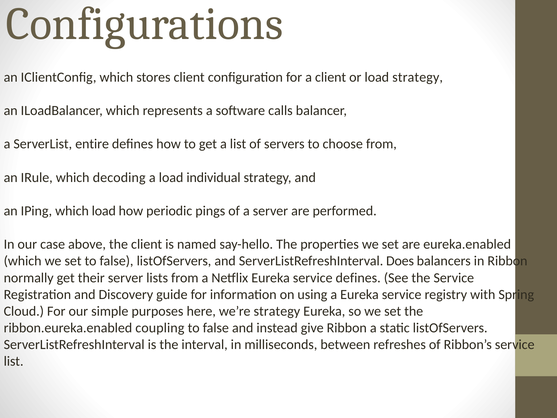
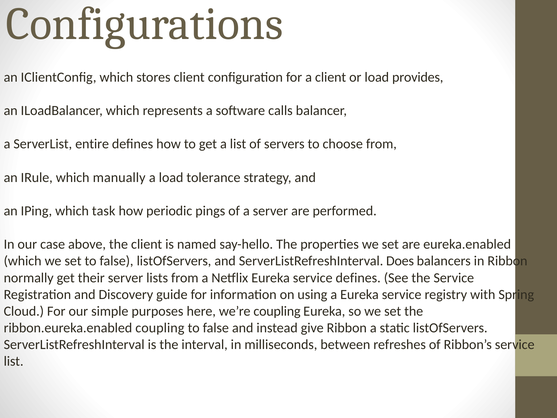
load strategy: strategy -> provides (418, 77)
decoding: decoding -> manually (119, 177)
individual: individual -> tolerance (213, 177)
which load: load -> task (104, 211)
we’re strategy: strategy -> coupling (277, 311)
